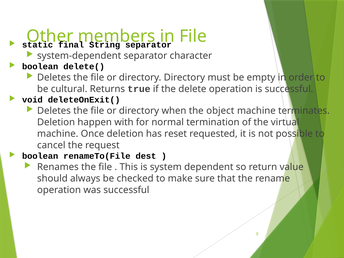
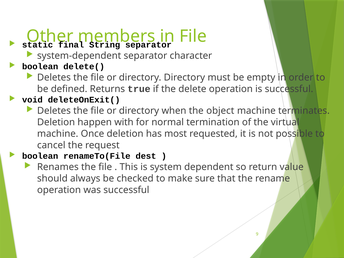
cultural: cultural -> defined (69, 89)
reset: reset -> most (176, 134)
